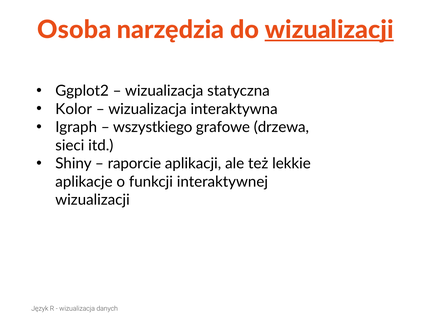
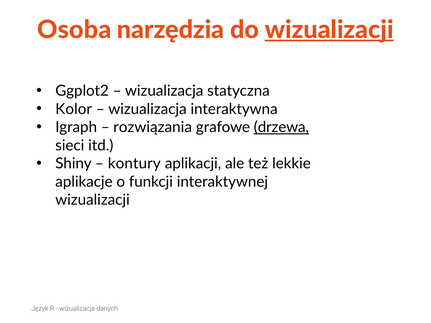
wszystkiego: wszystkiego -> rozwiązania (153, 127)
drzewa underline: none -> present (281, 127)
raporcie: raporcie -> kontury (134, 164)
